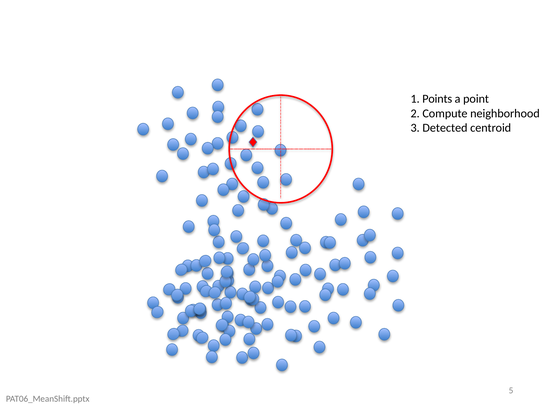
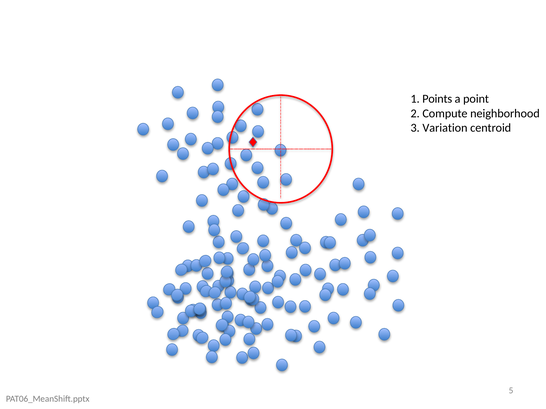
Detected: Detected -> Variation (445, 128)
